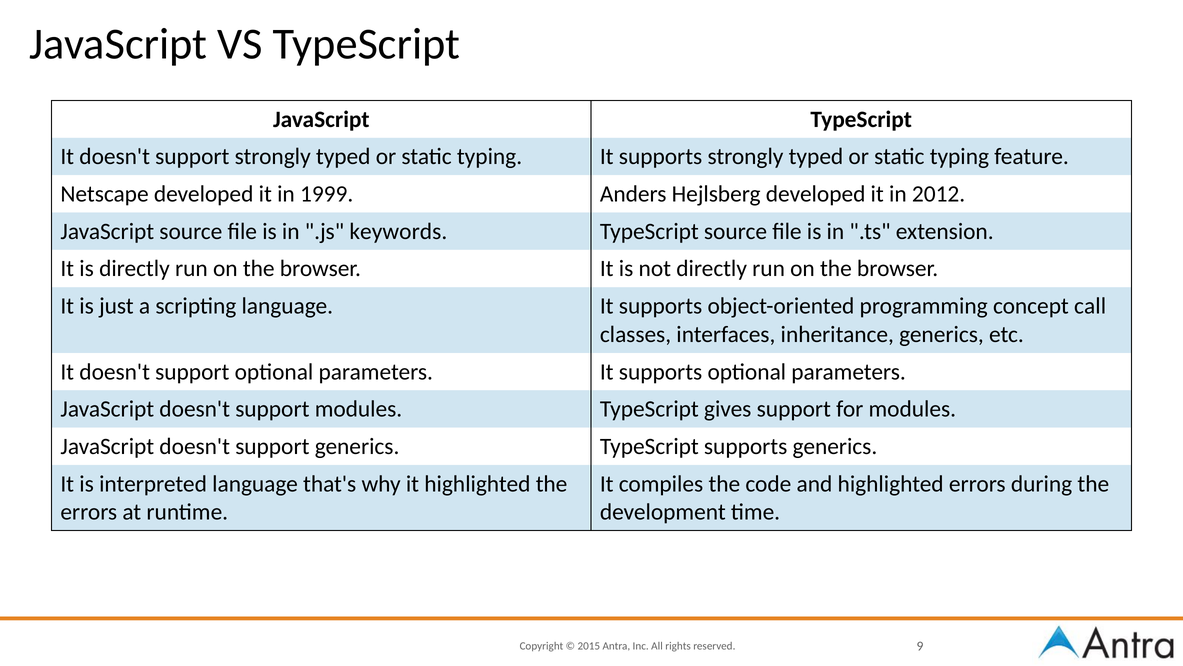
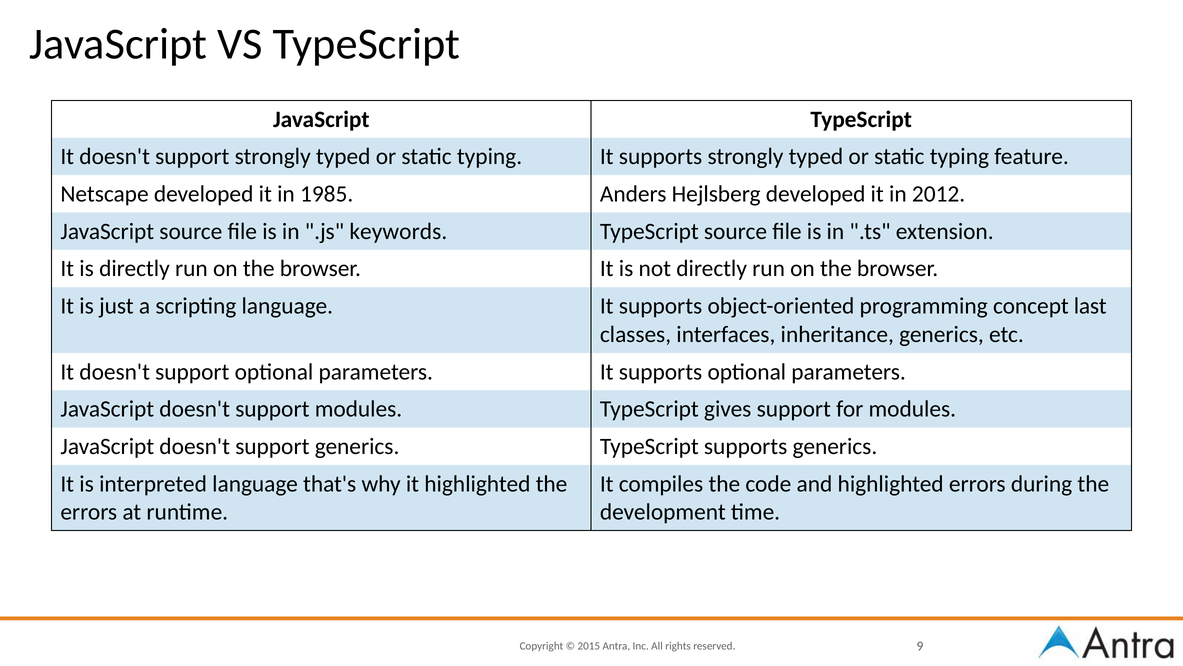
1999: 1999 -> 1985 (327, 194)
call: call -> last (1090, 306)
